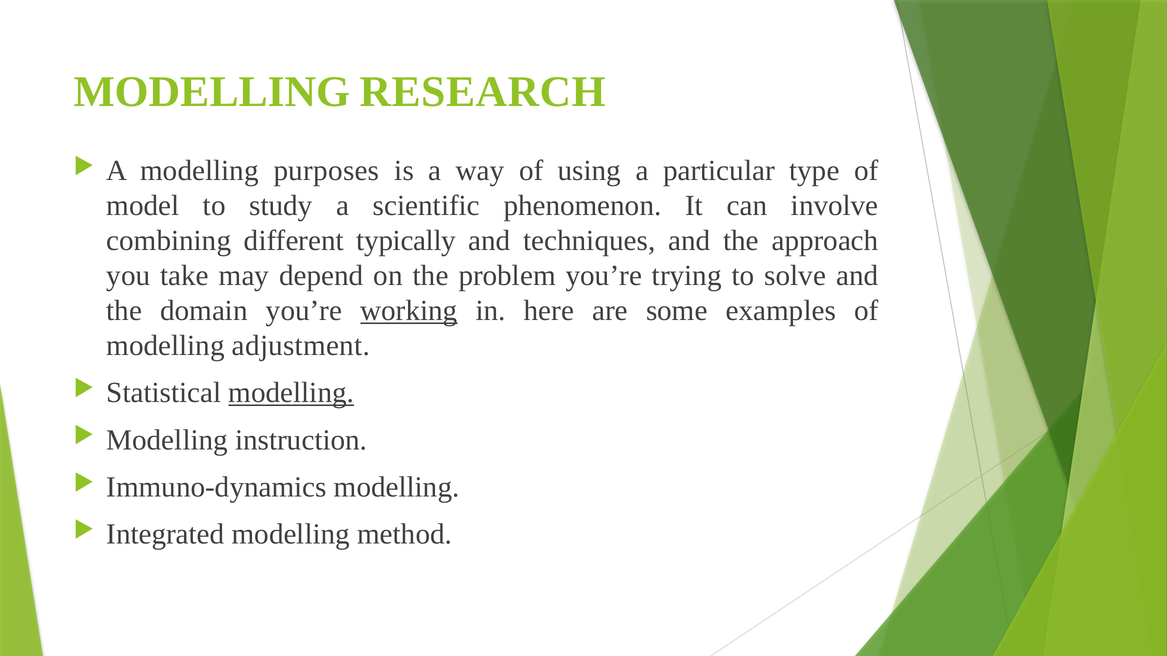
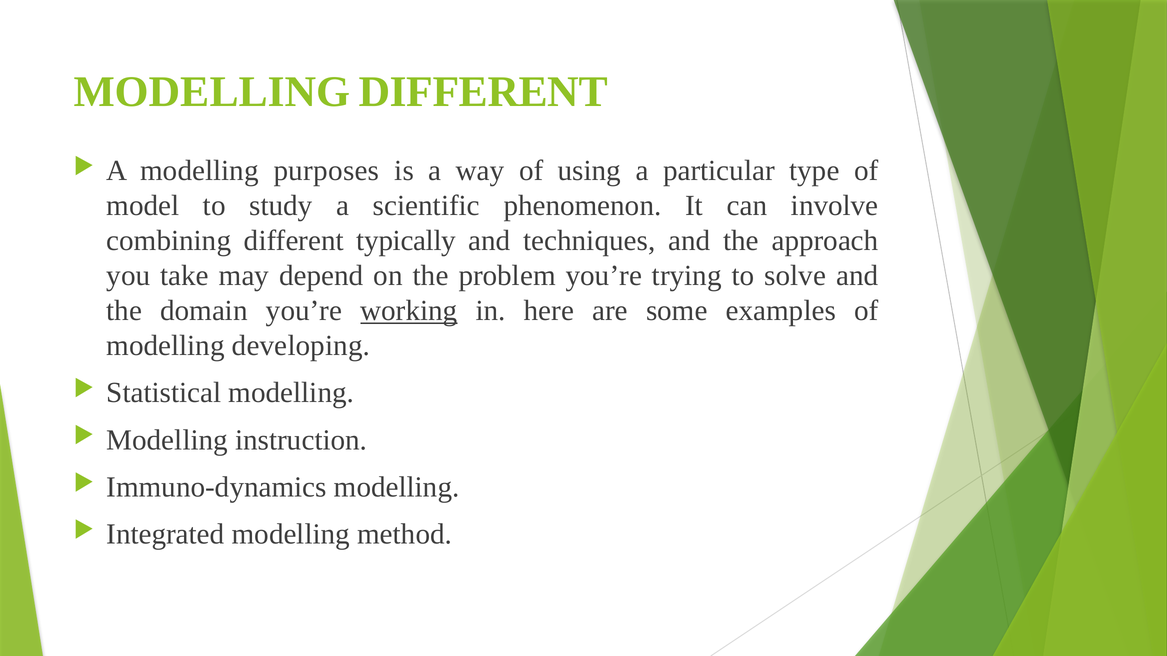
MODELLING RESEARCH: RESEARCH -> DIFFERENT (483, 92)
adjustment: adjustment -> developing (301, 346)
modelling underline: present -> none (291, 393)
